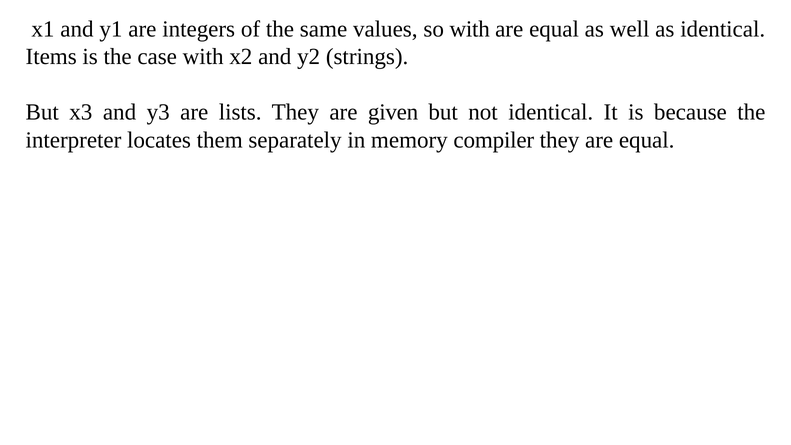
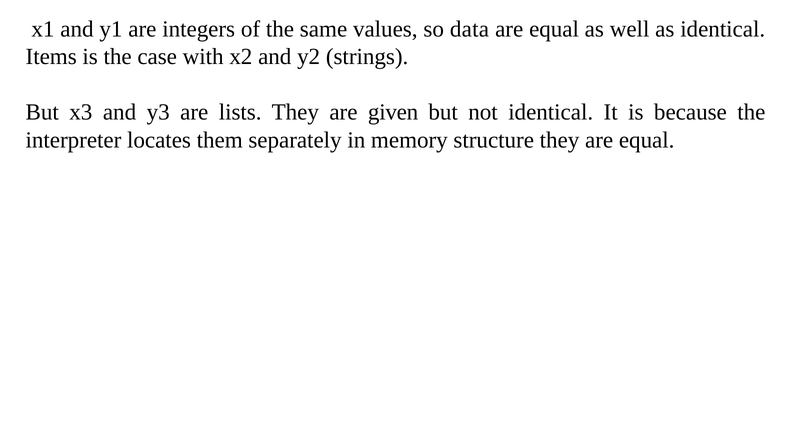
so with: with -> data (469, 29)
compiler: compiler -> structure (494, 140)
